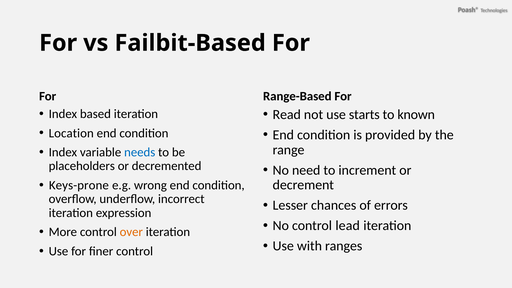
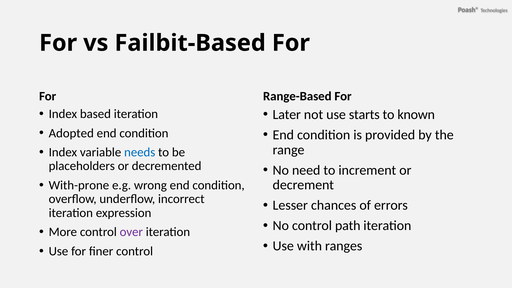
Read: Read -> Later (287, 115)
Location: Location -> Adopted (71, 133)
Keys-prone: Keys-prone -> With-prone (79, 185)
lead: lead -> path (348, 226)
over colour: orange -> purple (131, 232)
